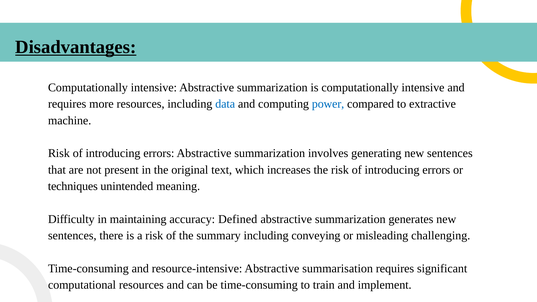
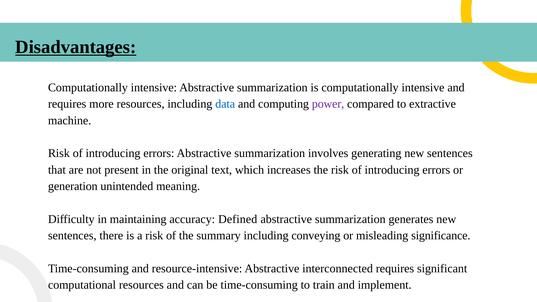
power colour: blue -> purple (328, 104)
techniques: techniques -> generation (73, 186)
challenging: challenging -> significance (441, 236)
summarisation: summarisation -> interconnected (338, 269)
